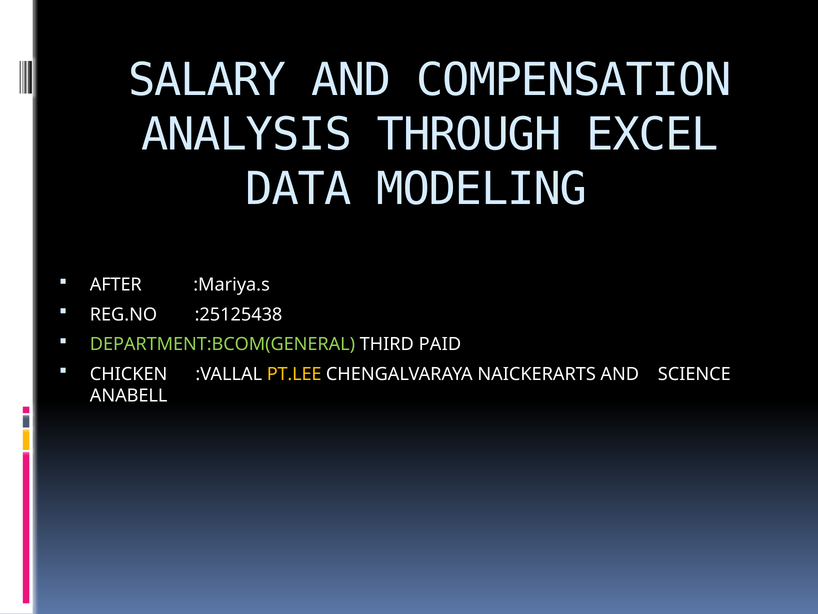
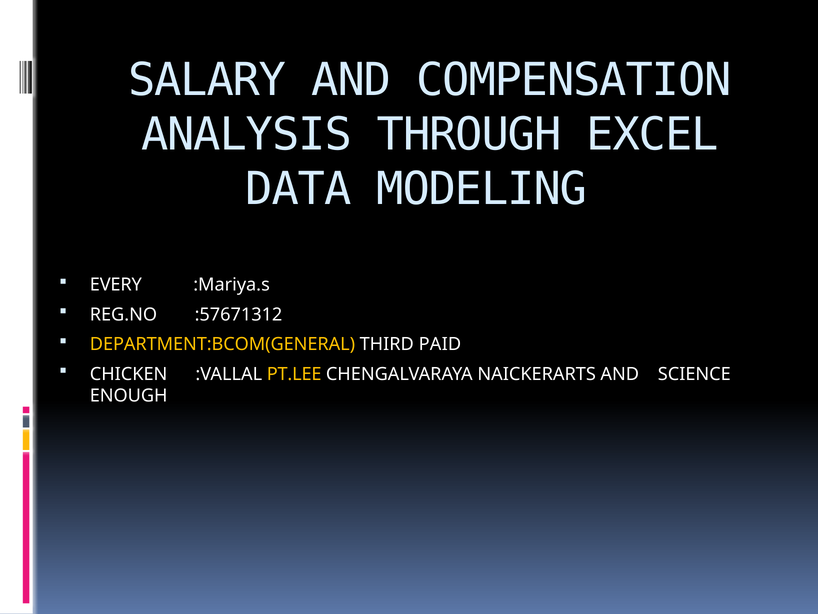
AFTER: AFTER -> EVERY (116, 285)
:25125438: :25125438 -> :57671312 (239, 314)
DEPARTMENT:BCOM(GENERAL colour: light green -> yellow (222, 344)
ANABELL: ANABELL -> ENOUGH (129, 396)
